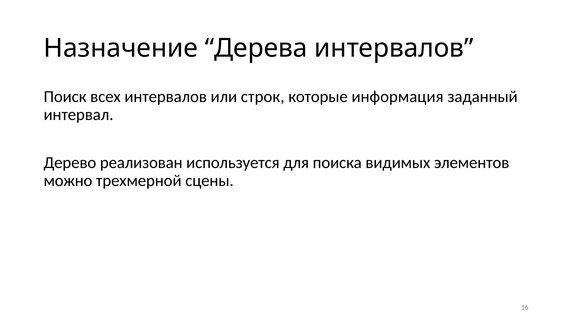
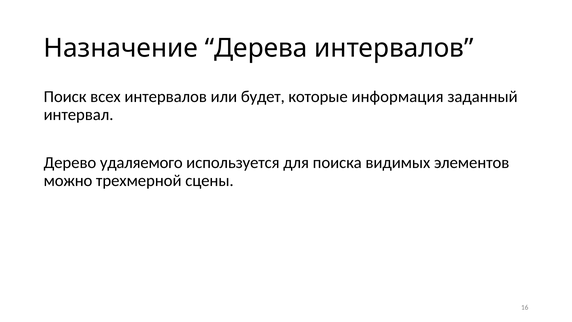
строк: строк -> будет (263, 97)
реализован: реализован -> удаляемого (141, 163)
